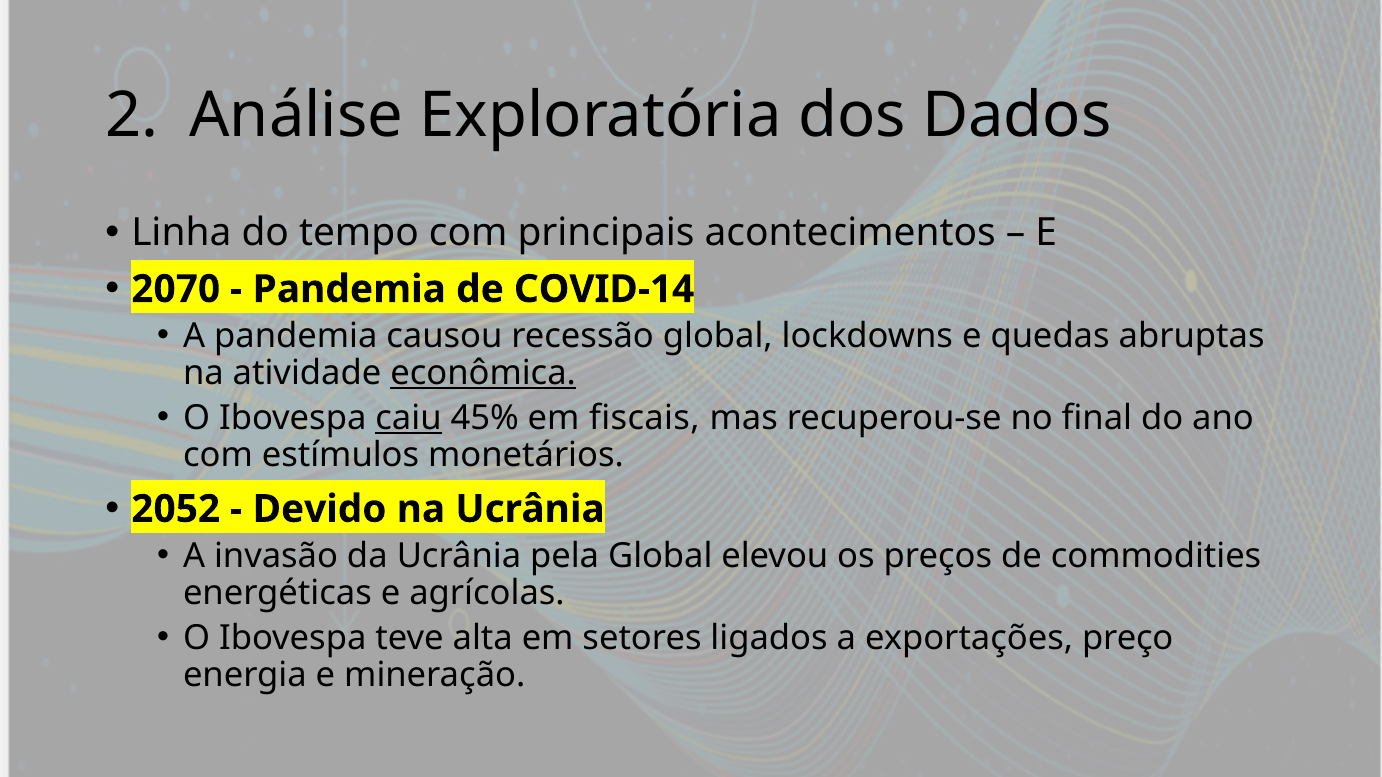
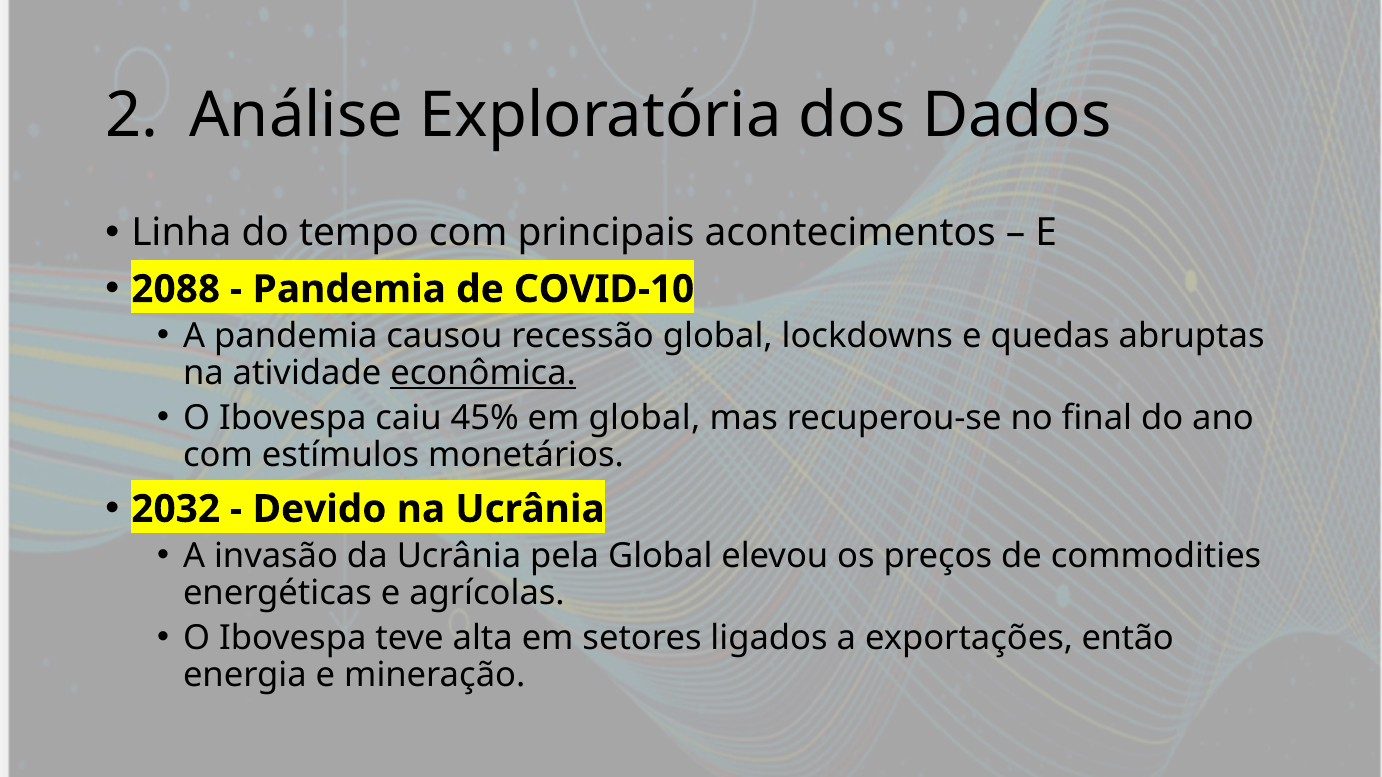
2070: 2070 -> 2088 (176, 289)
COVID-14: COVID-14 -> COVID-10 (604, 289)
caiu underline: present -> none (409, 418)
em fiscais: fiscais -> global (644, 418)
2052: 2052 -> 2032 (176, 509)
preço: preço -> então (1128, 638)
